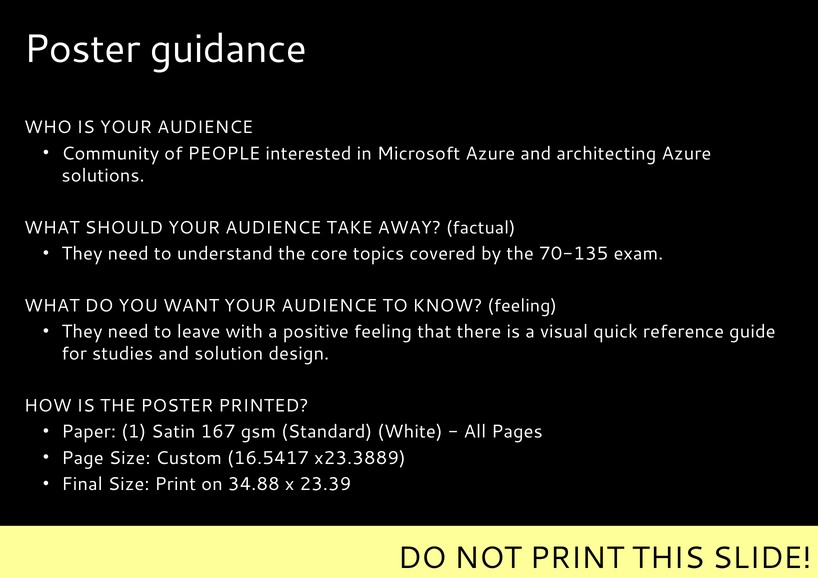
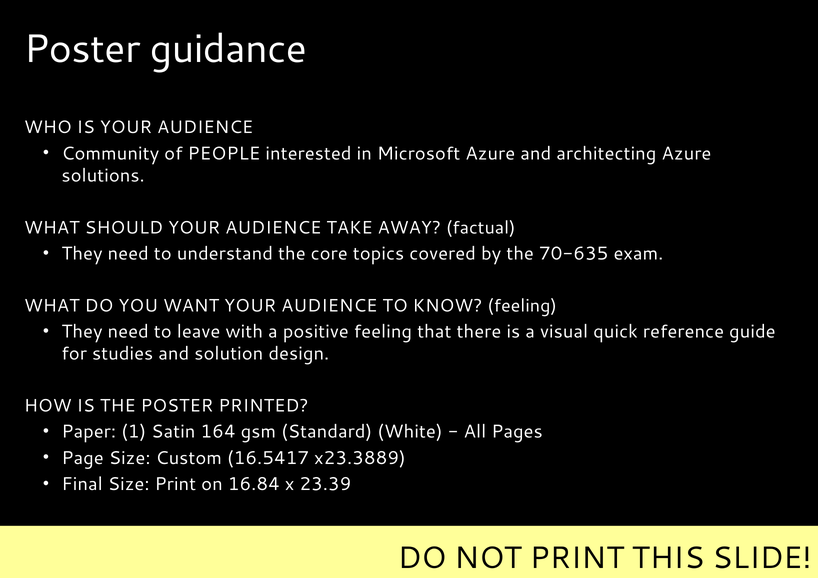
70-135: 70-135 -> 70-635 (574, 254)
167: 167 -> 164 (218, 432)
34.88: 34.88 -> 16.84 (254, 485)
